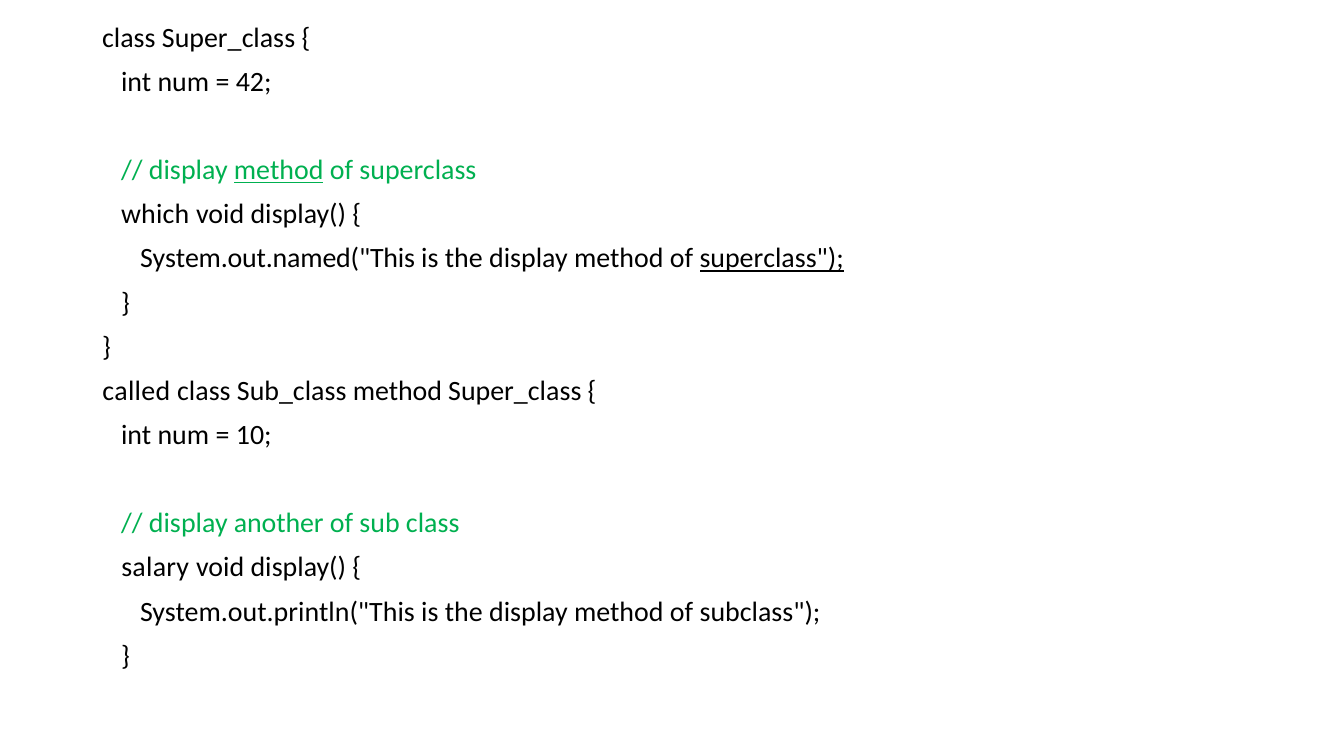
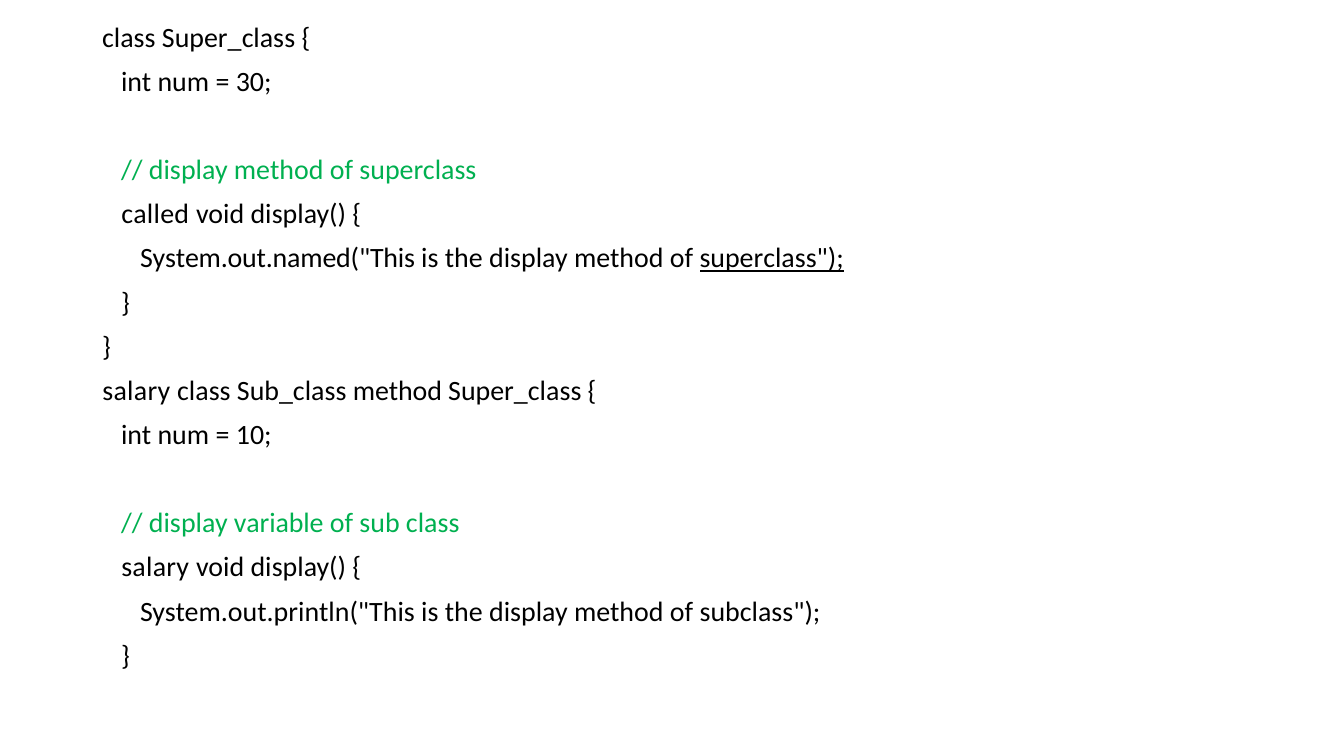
42: 42 -> 30 (254, 82)
method underline: present -> none (279, 170)
which: which -> called (155, 215)
called: called -> salary (136, 391)
another: another -> variable (279, 523)
